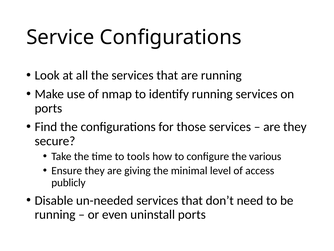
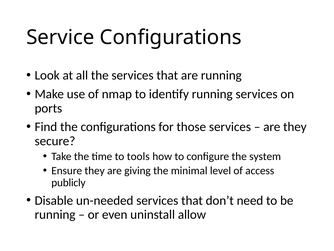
various: various -> system (265, 156)
uninstall ports: ports -> allow (192, 214)
